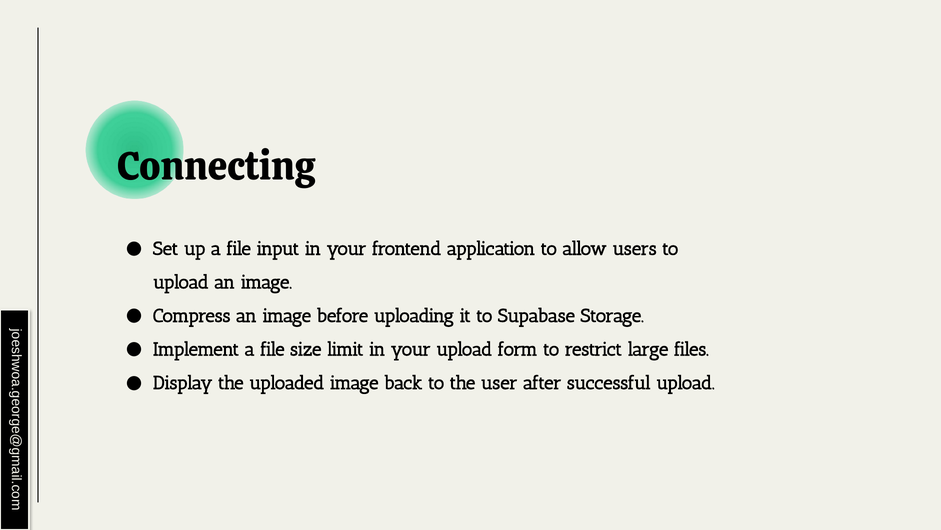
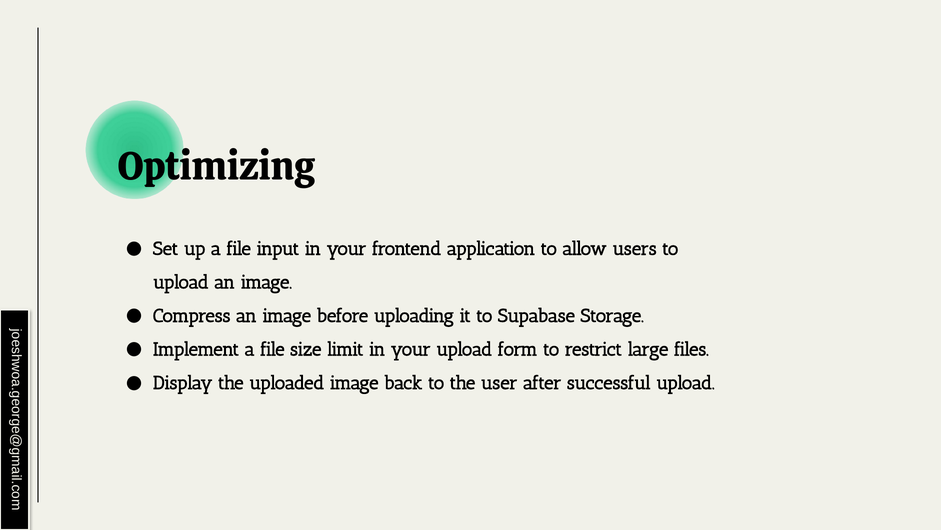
Connecting: Connecting -> Optimizing (216, 167)
